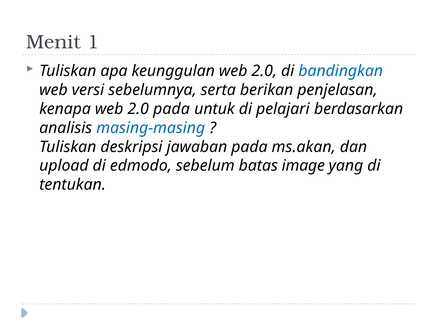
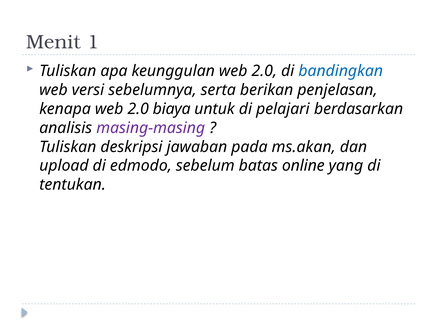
2.0 pada: pada -> biaya (172, 109)
masing-masing colour: blue -> purple (151, 128)
image: image -> online (303, 166)
